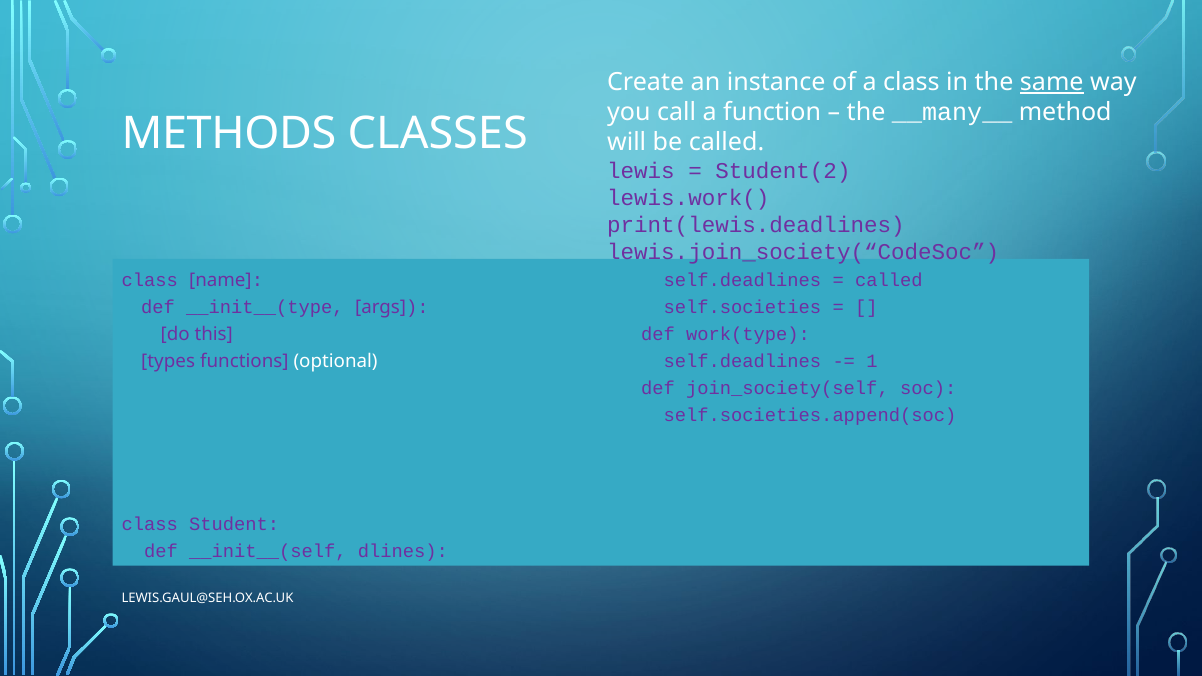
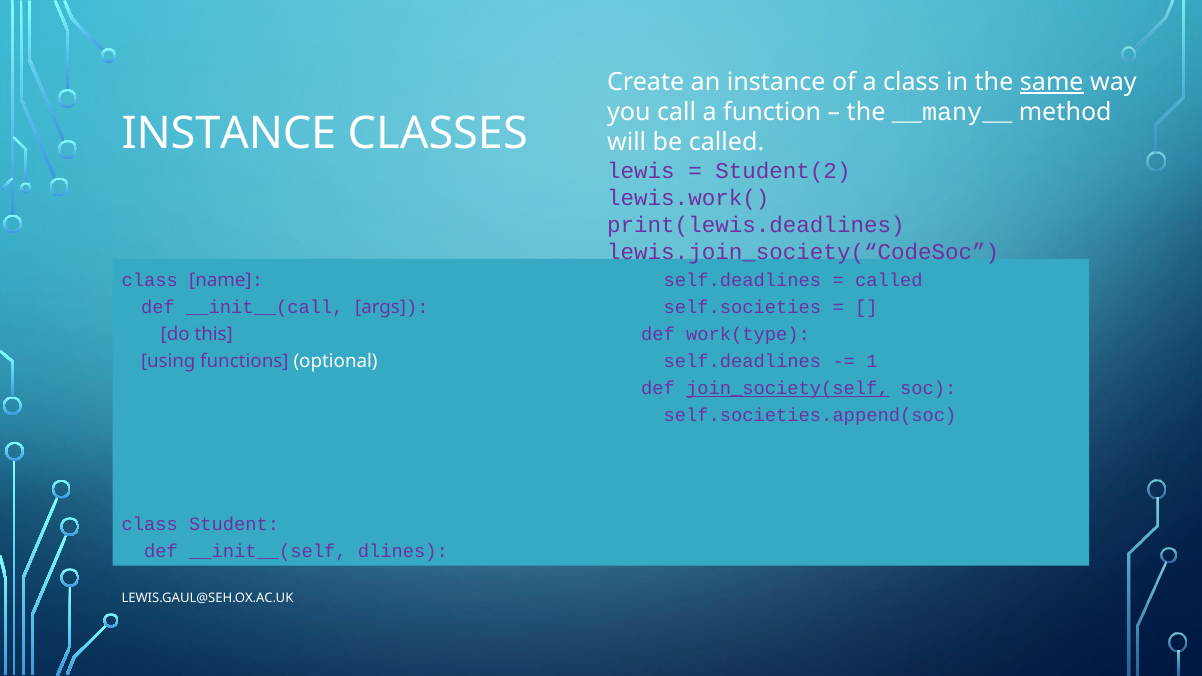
METHODS: METHODS -> INSTANCE (229, 134)
__init__(type: __init__(type -> __init__(call (265, 308)
types: types -> using (168, 362)
join_society(self underline: none -> present (787, 389)
